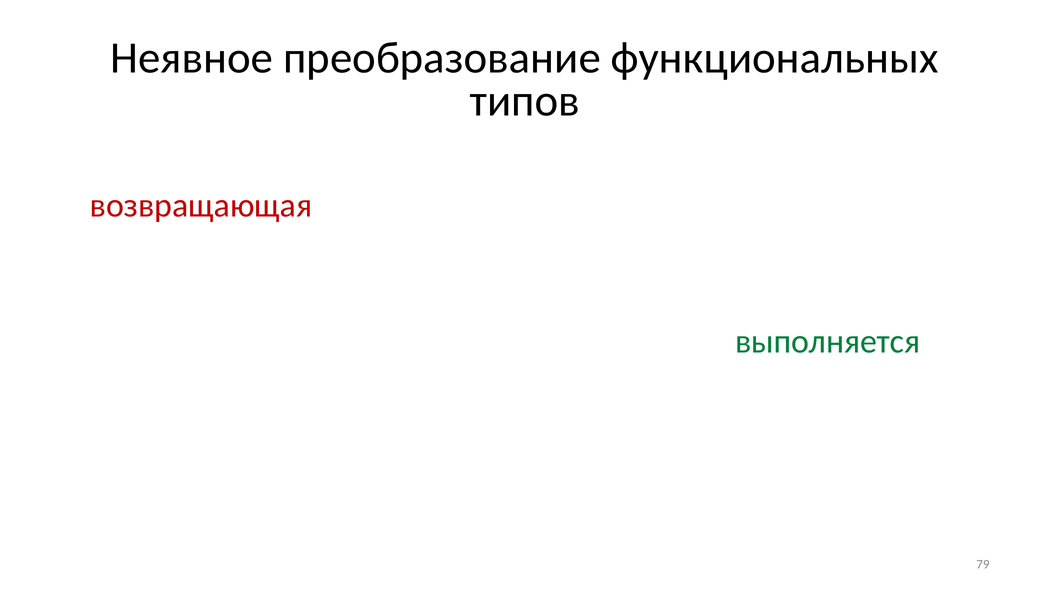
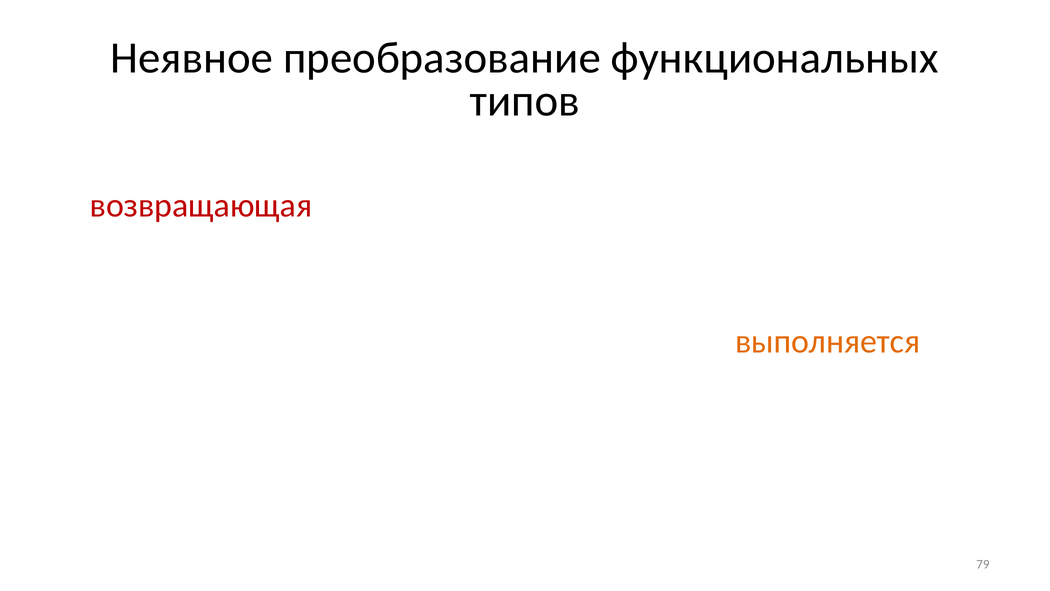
выполняется colour: green -> orange (828, 341)
